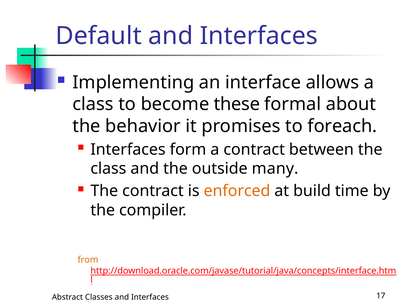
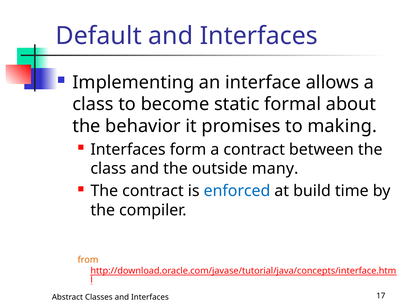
these: these -> static (237, 104)
foreach: foreach -> making (342, 126)
enforced colour: orange -> blue (237, 191)
